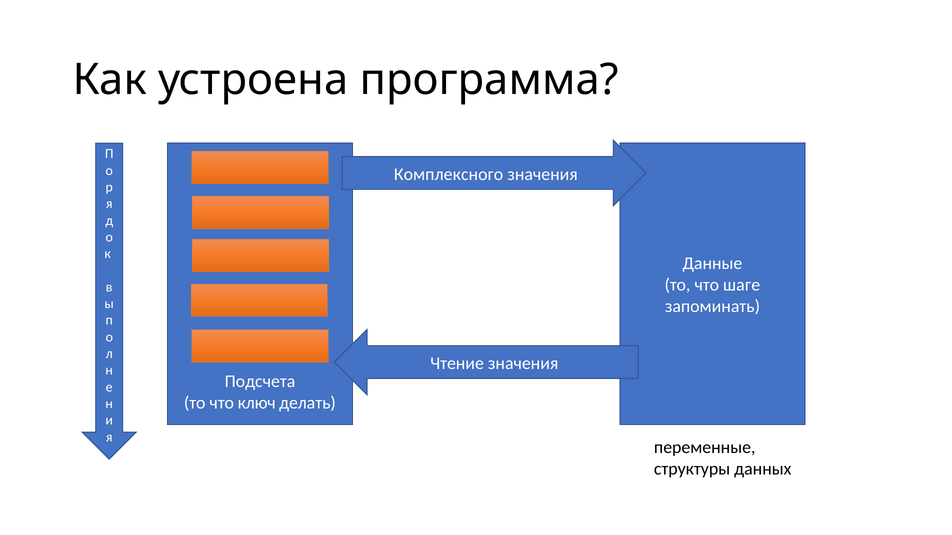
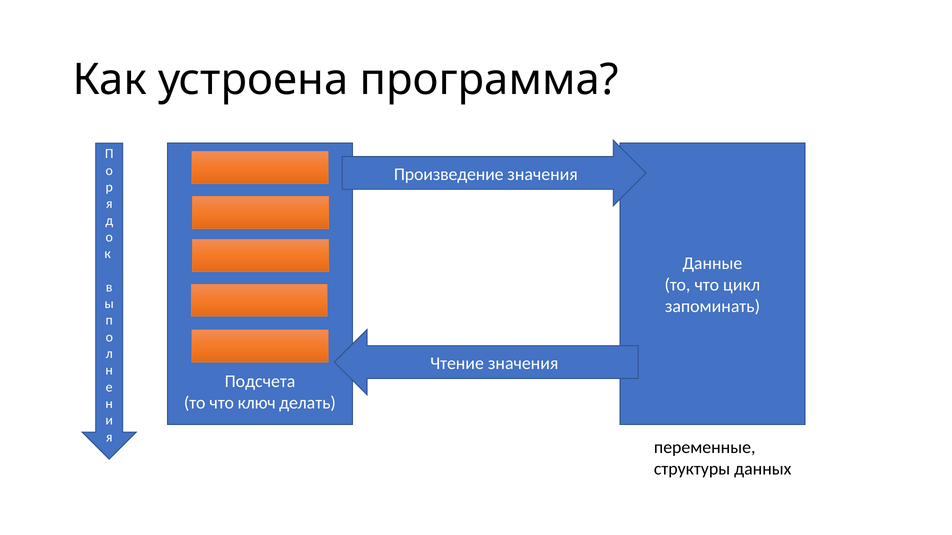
Комплексного: Комплексного -> Произведение (449, 174)
шаге: шаге -> цикл (742, 285)
